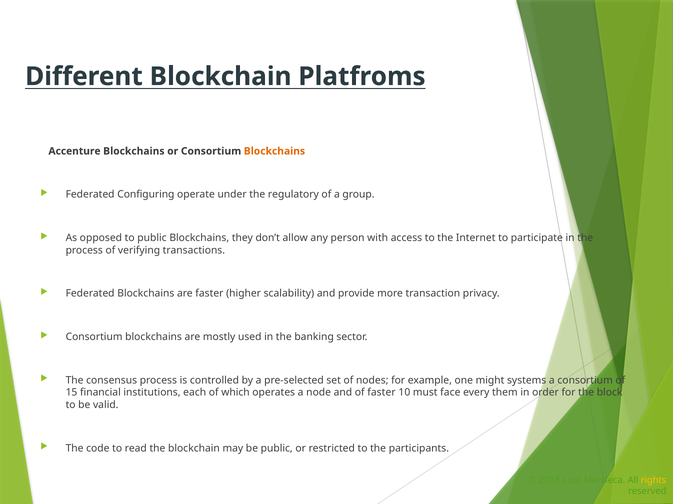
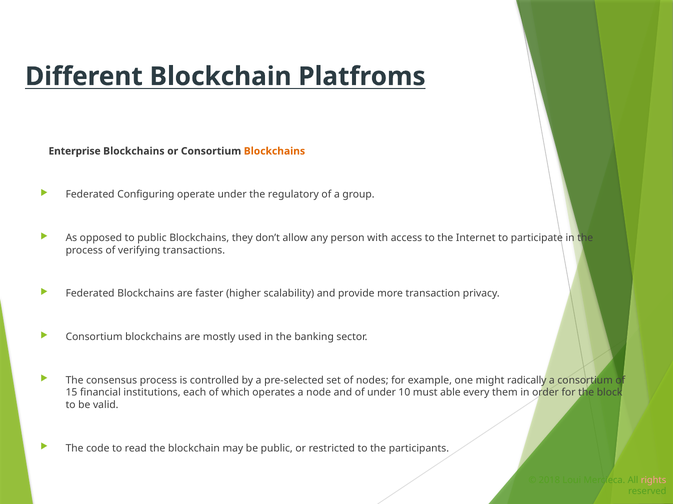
Accenture: Accenture -> Enterprise (75, 151)
systems: systems -> radically (527, 381)
of faster: faster -> under (382, 393)
face: face -> able (450, 393)
rights colour: yellow -> pink (654, 481)
